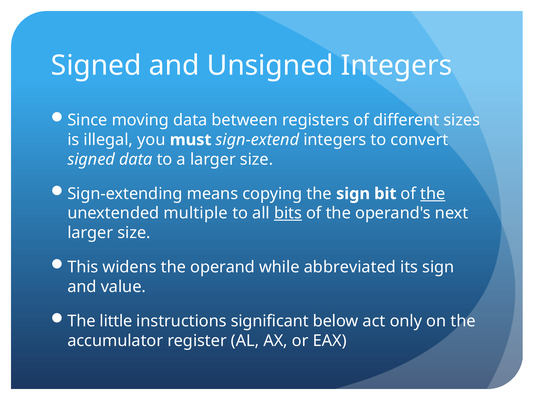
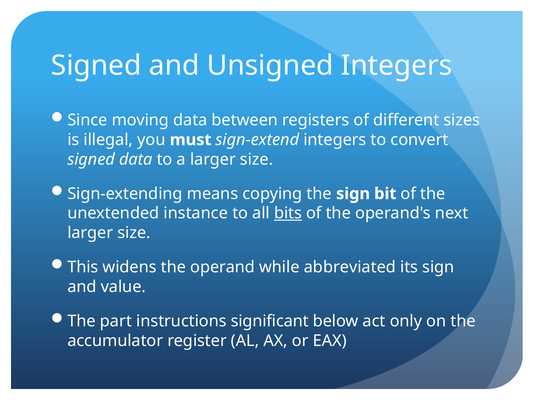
the underline: present -> none (433, 194)
multiple: multiple -> instance (196, 214)
little: little -> part (116, 322)
